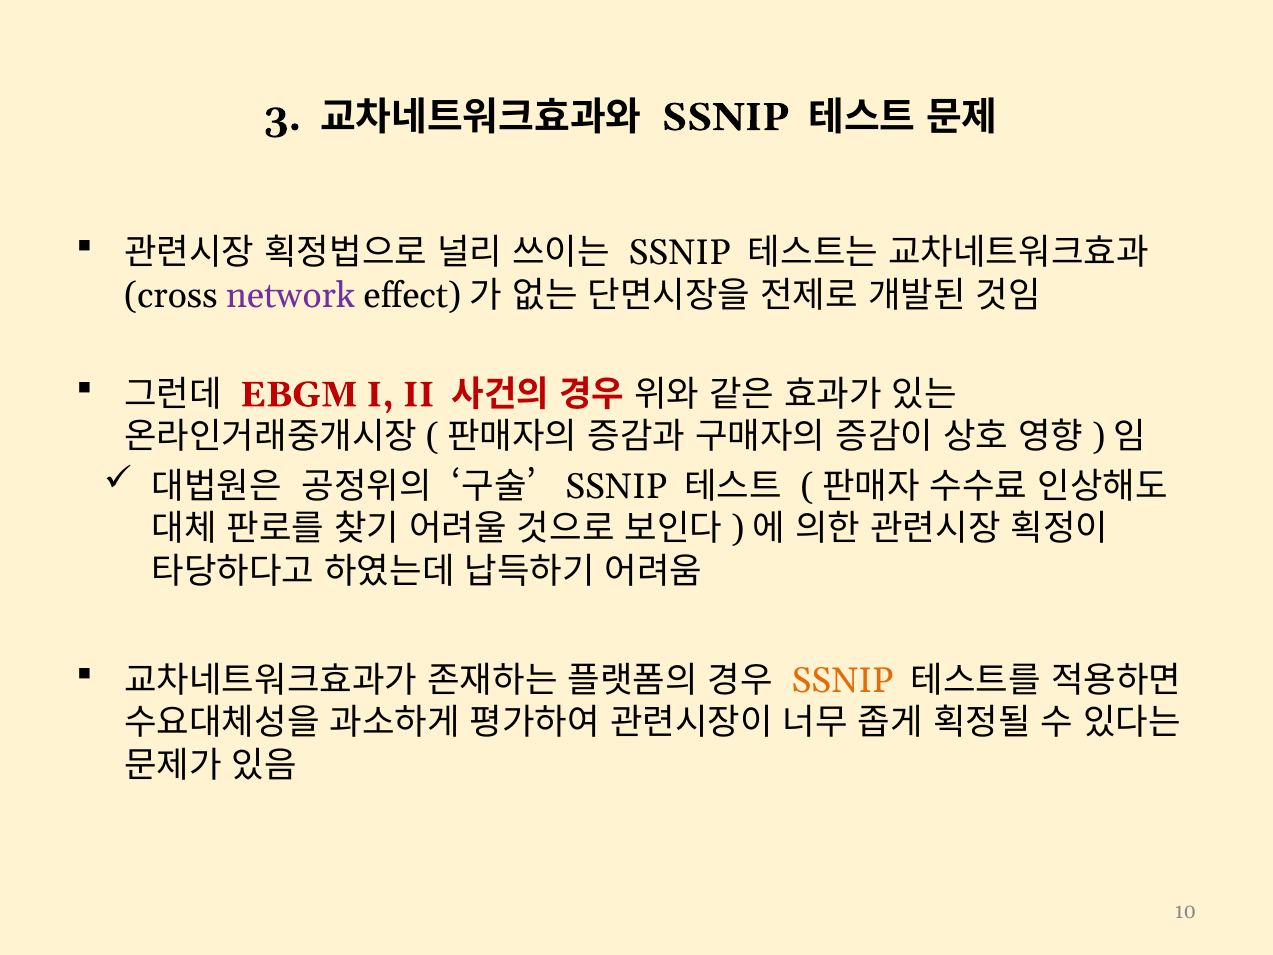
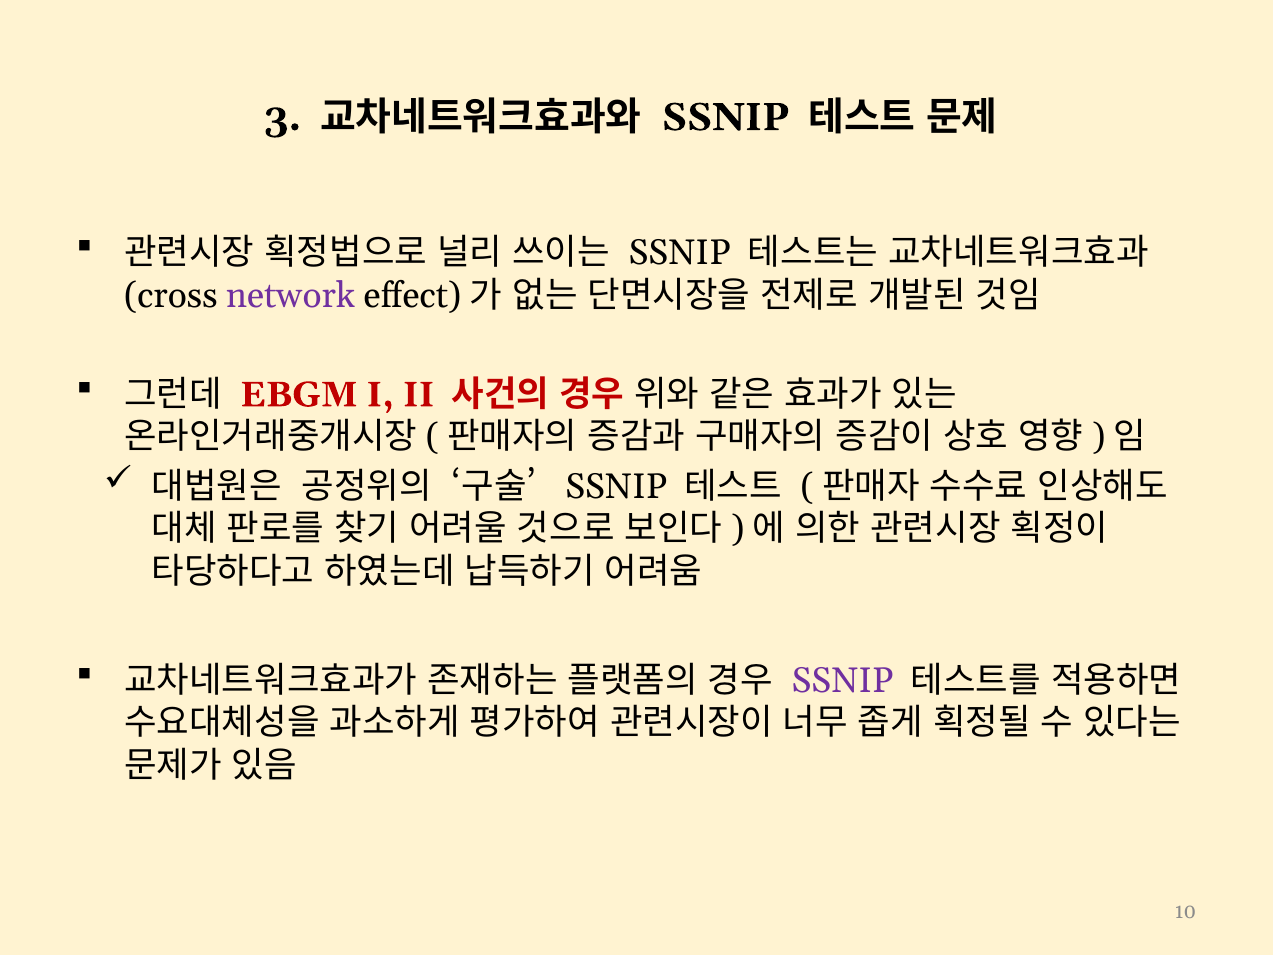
SSNIP colour: orange -> purple (843, 681)
